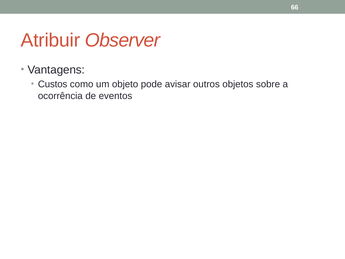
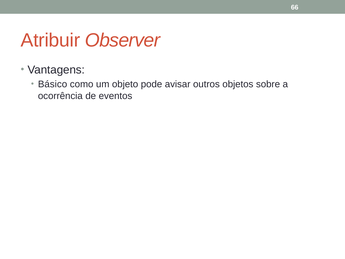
Custos: Custos -> Básico (53, 84)
